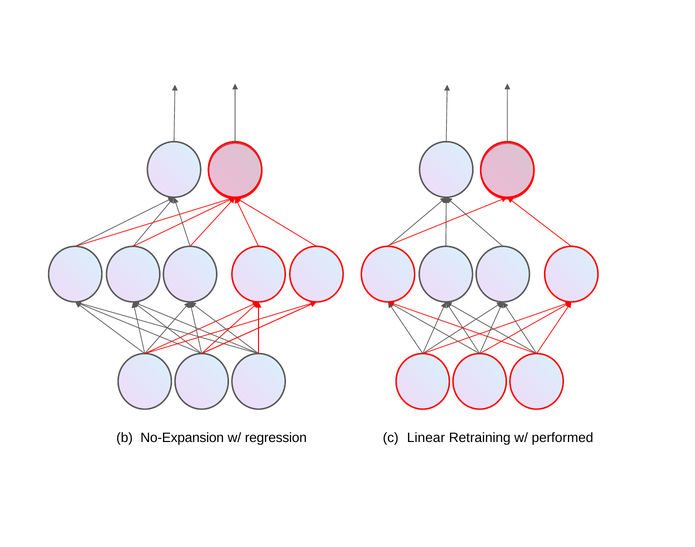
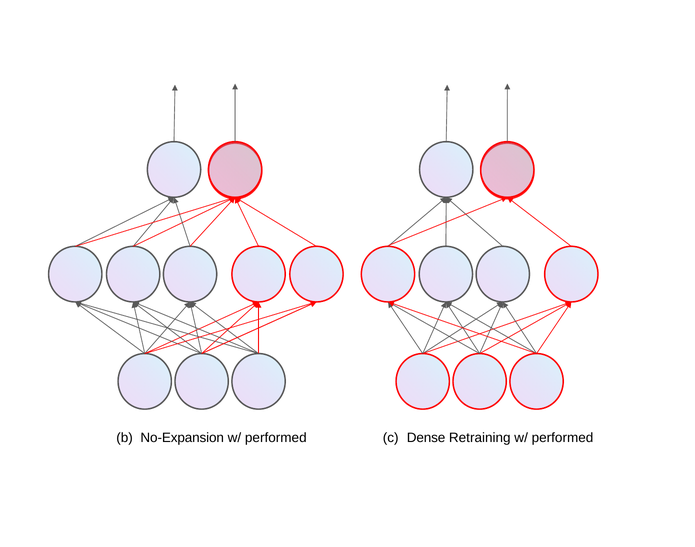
regression: regression -> performed (276, 438)
Linear: Linear -> Dense (426, 438)
